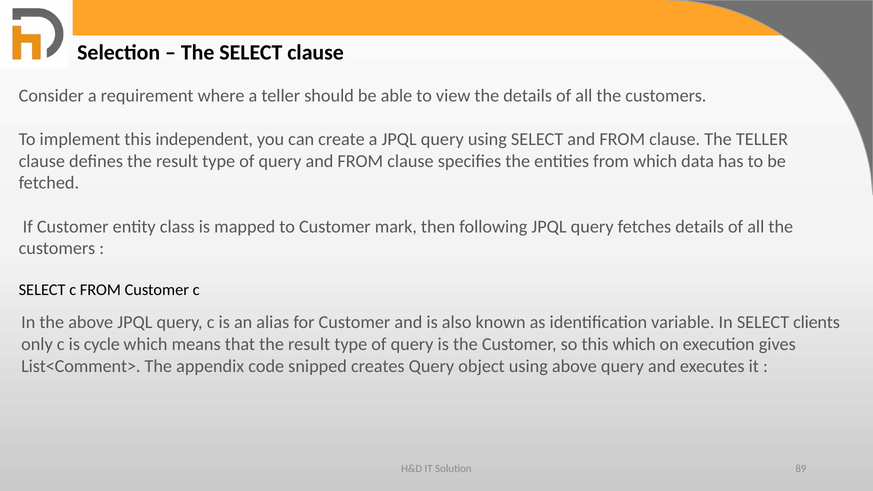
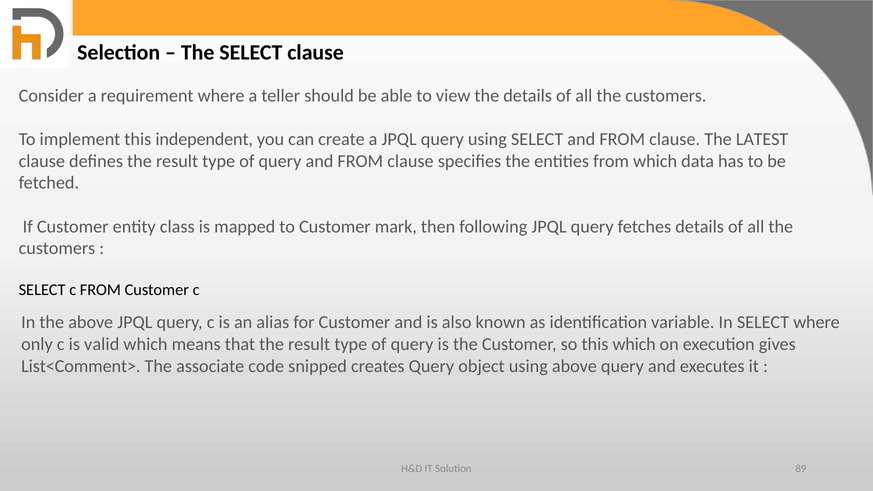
The TELLER: TELLER -> LATEST (762, 139)
SELECT clients: clients -> where (816, 322)
cycle: cycle -> valid (102, 344)
appendix: appendix -> associate (210, 366)
